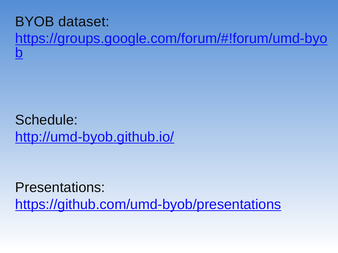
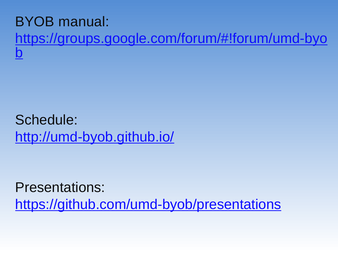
dataset: dataset -> manual (84, 22)
